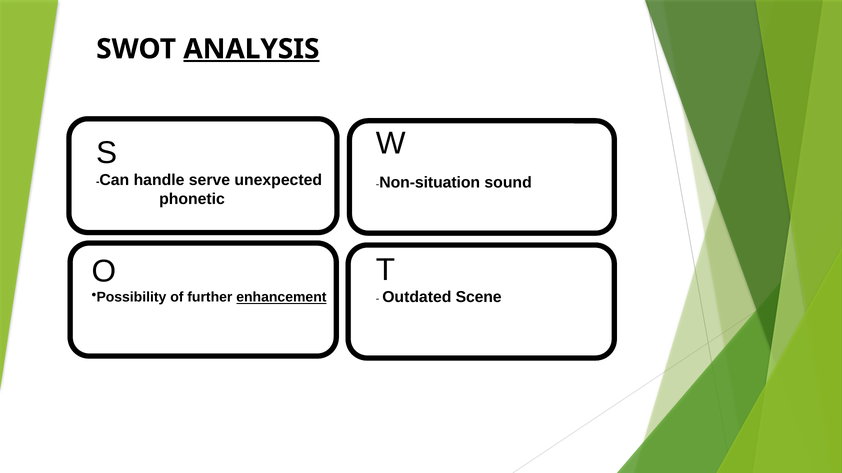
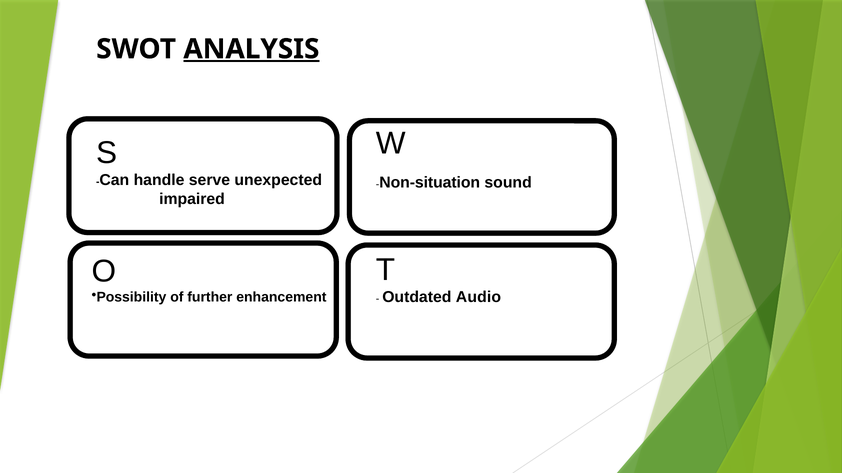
phonetic: phonetic -> impaired (192, 199)
enhancement underline: present -> none (281, 298)
Scene: Scene -> Audio (478, 298)
